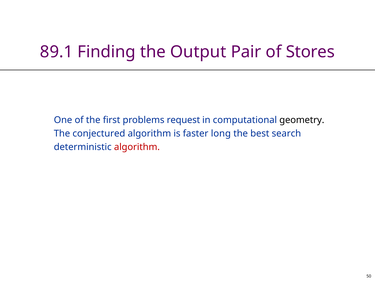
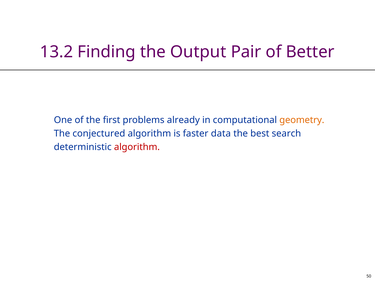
89.1: 89.1 -> 13.2 (57, 52)
Stores: Stores -> Better (310, 52)
request: request -> already (183, 120)
geometry colour: black -> orange (302, 120)
long: long -> data (221, 134)
